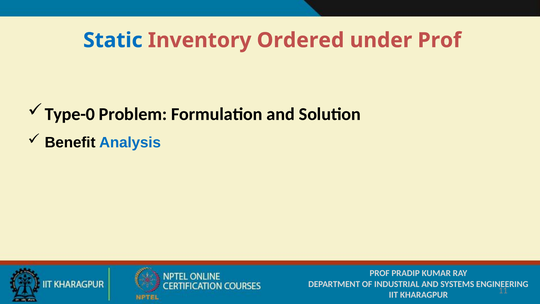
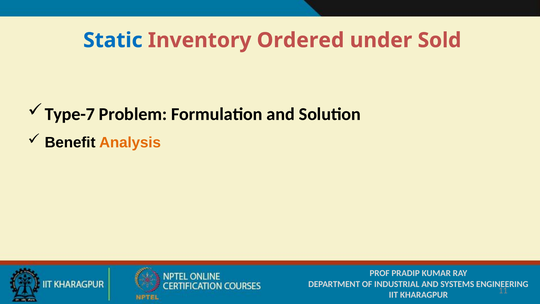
under Prof: Prof -> Sold (439, 40)
Type-0: Type-0 -> Type-7 (70, 114)
Analysis colour: blue -> orange (130, 143)
